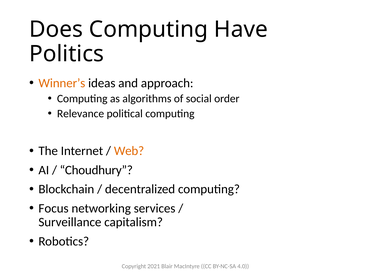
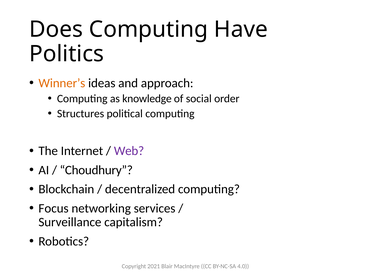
algorithms: algorithms -> knowledge (147, 98)
Relevance: Relevance -> Structures (81, 113)
Web colour: orange -> purple (129, 151)
